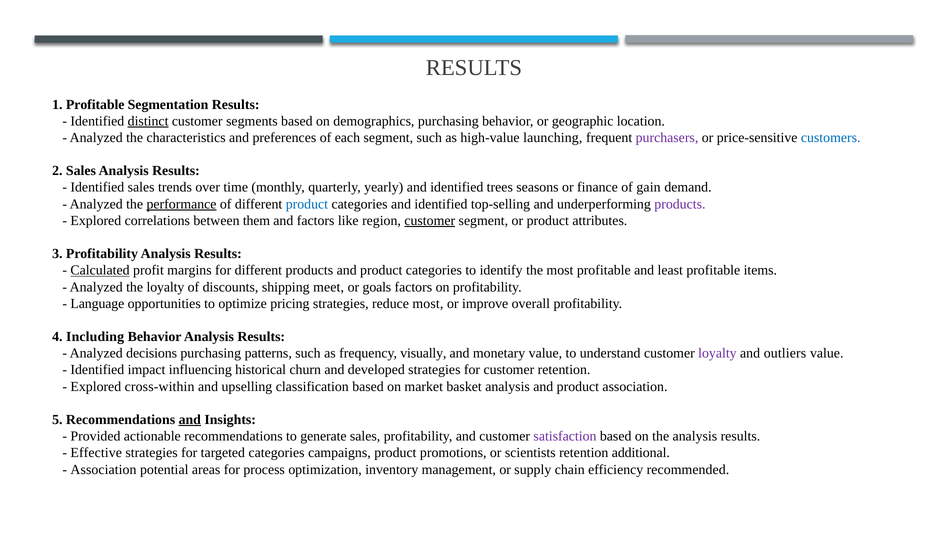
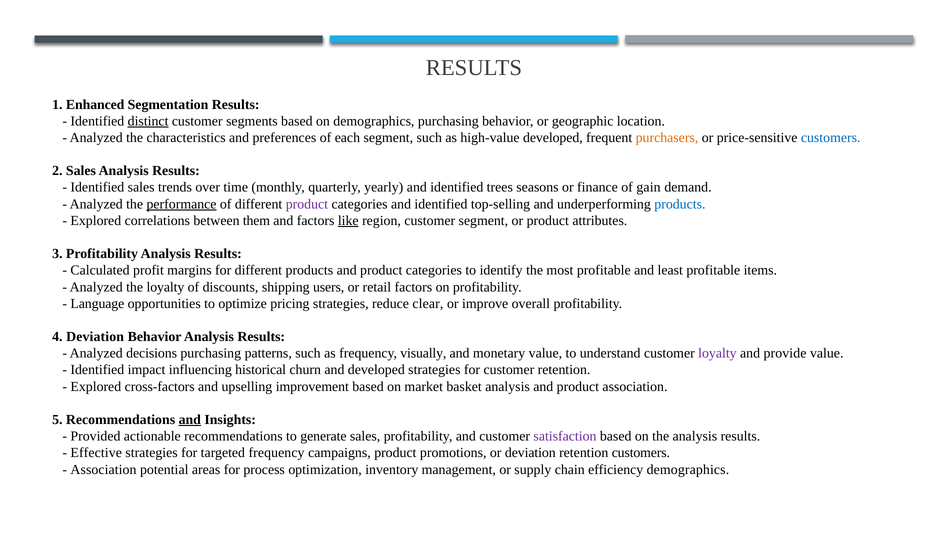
1 Profitable: Profitable -> Enhanced (95, 104)
high-value launching: launching -> developed (553, 138)
purchasers colour: purple -> orange (667, 138)
product colour: blue -> purple (307, 204)
products colour: purple -> blue (680, 204)
like underline: none -> present (348, 221)
customer underline: present -> none (430, 221)
Calculated underline: present -> none (100, 270)
meet: meet -> users (329, 287)
goals: goals -> retail (377, 287)
reduce most: most -> clear (428, 304)
4 Including: Including -> Deviation (95, 337)
outliers: outliers -> provide (785, 353)
cross-within: cross-within -> cross-factors (160, 387)
classification: classification -> improvement (312, 387)
targeted categories: categories -> frequency (277, 453)
or scientists: scientists -> deviation (530, 453)
retention additional: additional -> customers (641, 453)
efficiency recommended: recommended -> demographics (688, 470)
